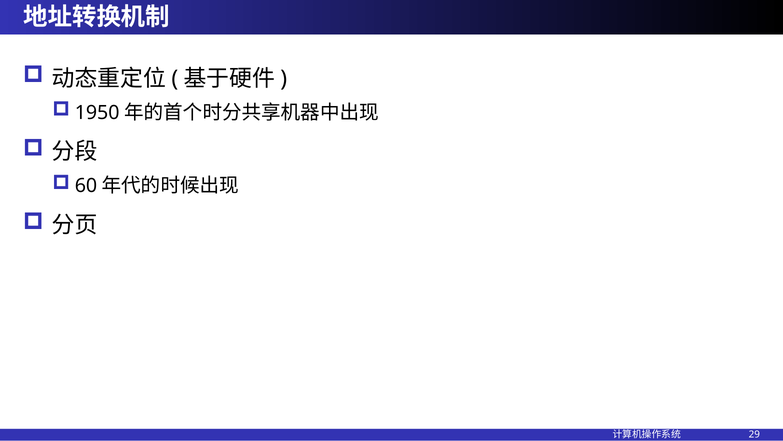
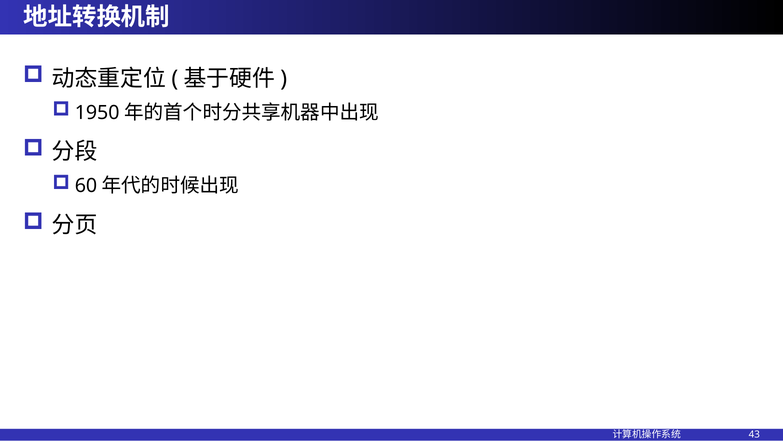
29: 29 -> 43 (754, 434)
